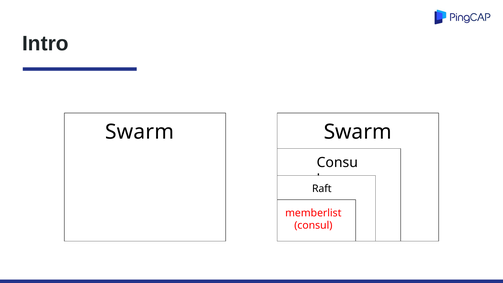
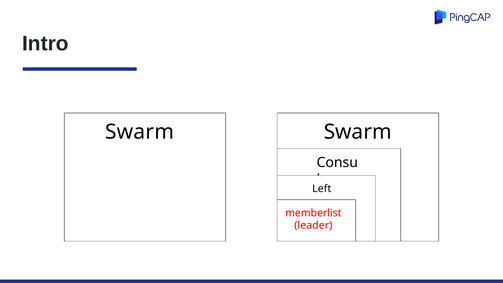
Raft: Raft -> Left (322, 189)
consul: consul -> leader (313, 225)
